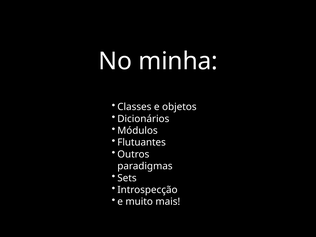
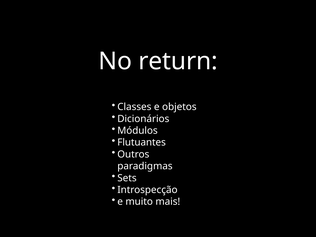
minha: minha -> return (178, 61)
